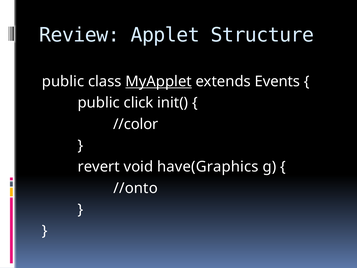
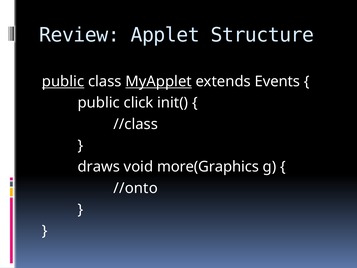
public underline: none -> present (63, 81)
//color: //color -> //class (136, 124)
revert: revert -> draws (99, 167)
have(Graphics: have(Graphics -> more(Graphics (208, 167)
